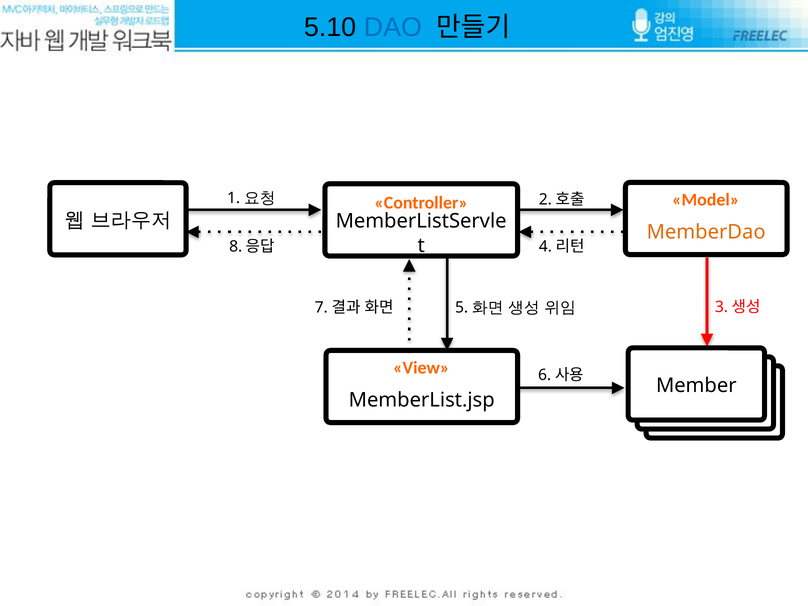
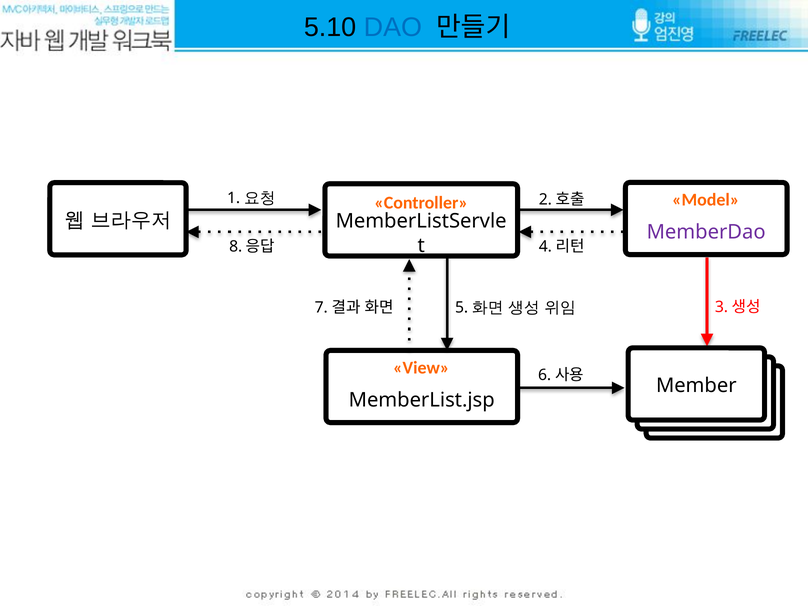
MemberDao colour: orange -> purple (706, 232)
